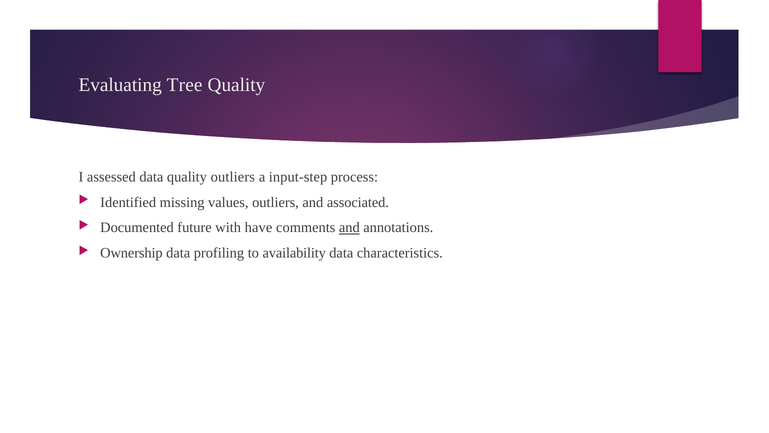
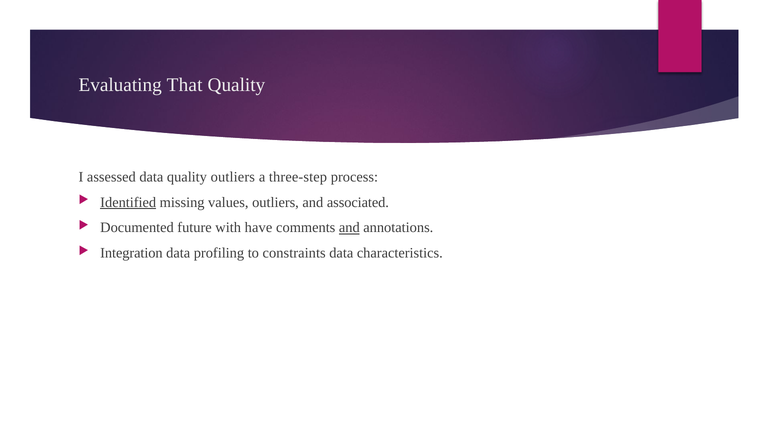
Tree: Tree -> That (185, 85)
input-step: input-step -> three-step (298, 177)
Identified underline: none -> present (128, 202)
Ownership: Ownership -> Integration (131, 253)
availability: availability -> constraints (294, 253)
